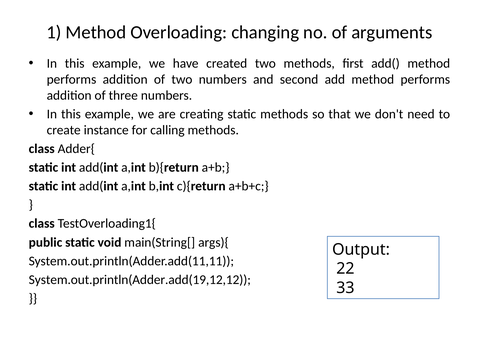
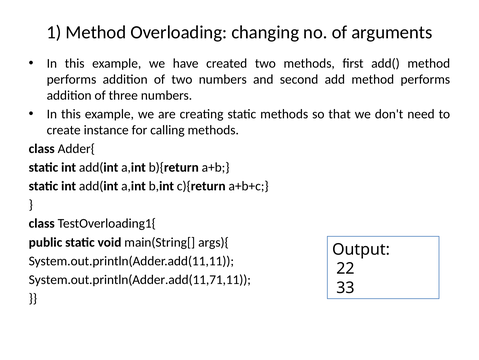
System.out.println(Adder.add(19,12,12: System.out.println(Adder.add(19,12,12 -> System.out.println(Adder.add(11,71,11 (140, 279)
